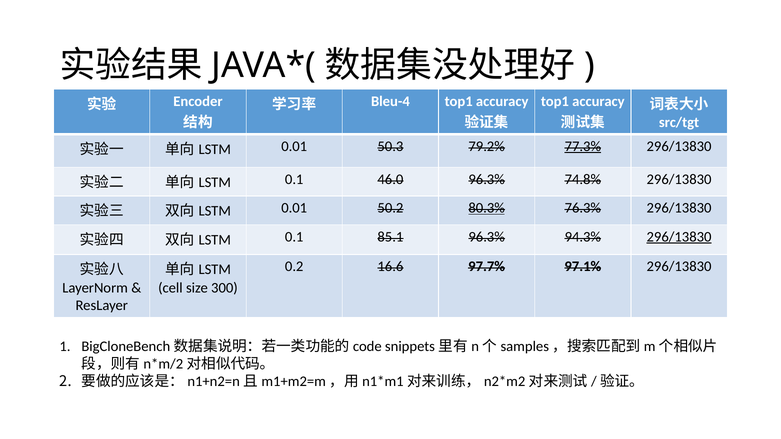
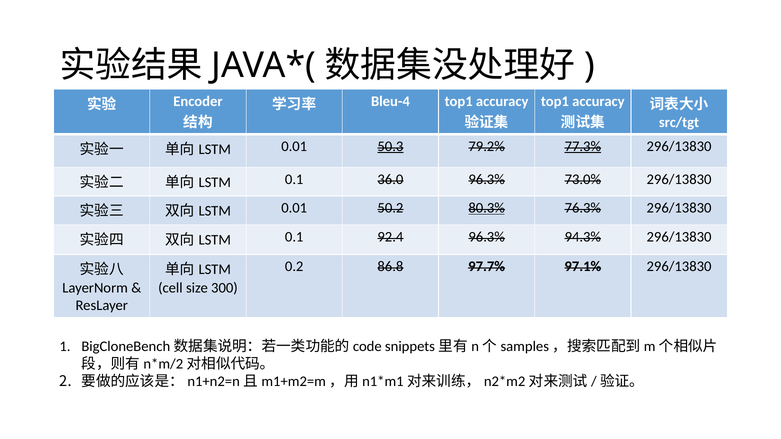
50.3 underline: none -> present (390, 146)
46.0: 46.0 -> 36.0 (390, 179)
74.8%: 74.8% -> 73.0% (583, 179)
85.1: 85.1 -> 92.4 (390, 237)
296/13830 underline: present -> none (679, 237)
16.6: 16.6 -> 86.8 (390, 267)
